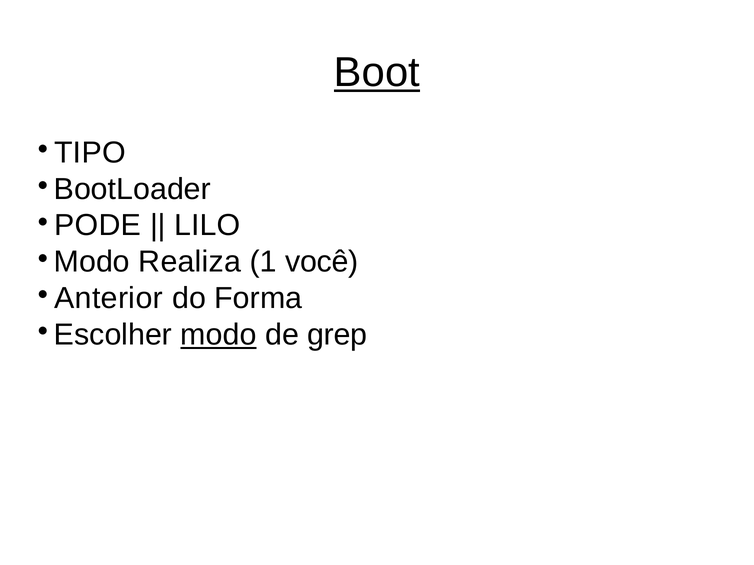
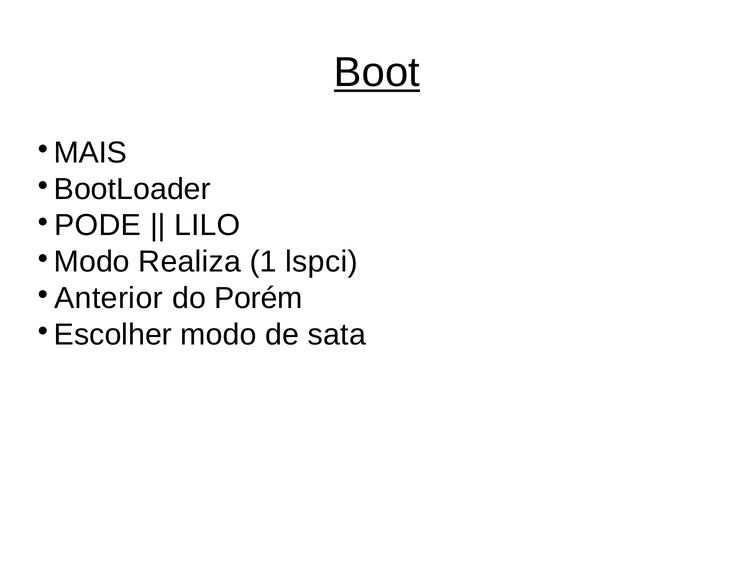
TIPO: TIPO -> MAIS (90, 153)
você: você -> lspci (322, 262)
Forma: Forma -> Porém (259, 299)
modo underline: present -> none (219, 335)
grep: grep -> sata (337, 335)
